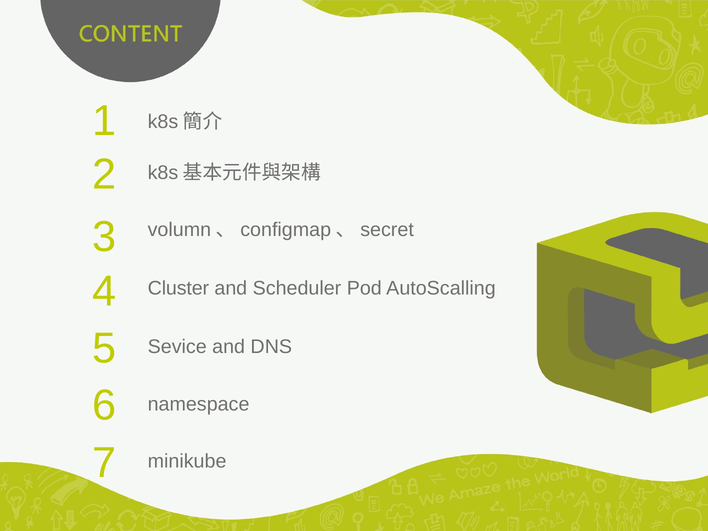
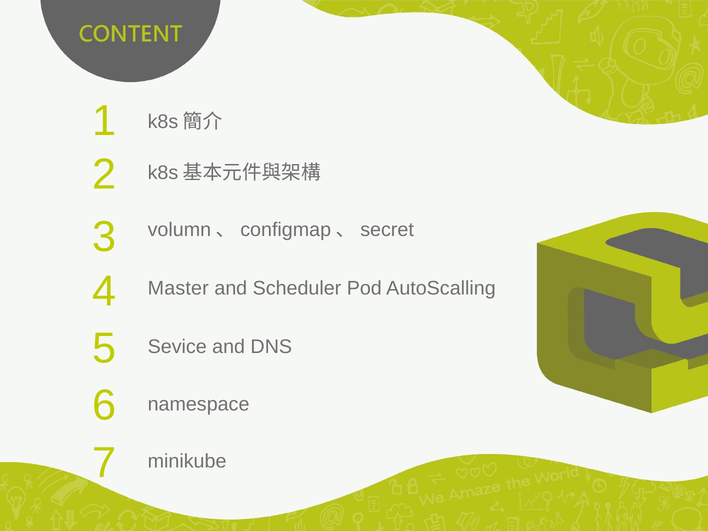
Cluster: Cluster -> Master (178, 288)
